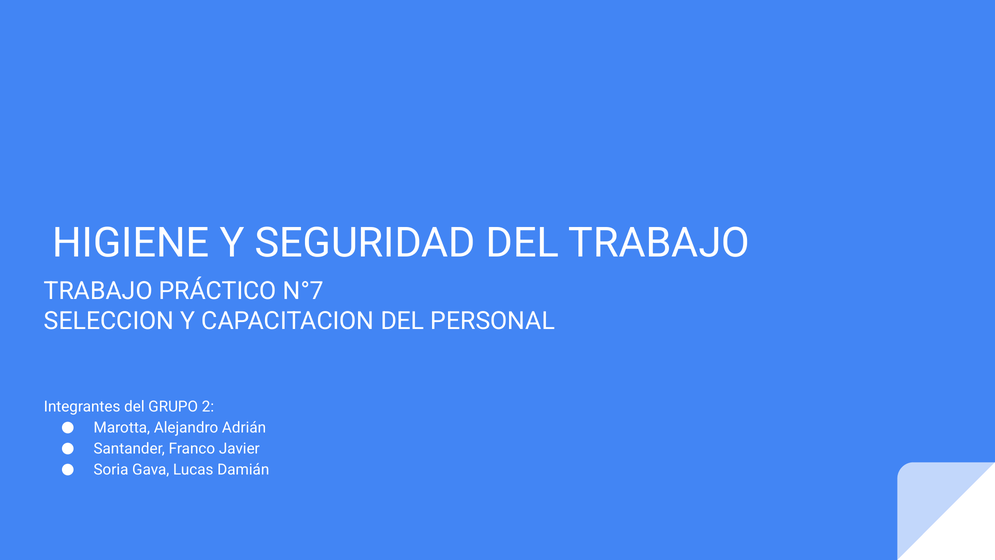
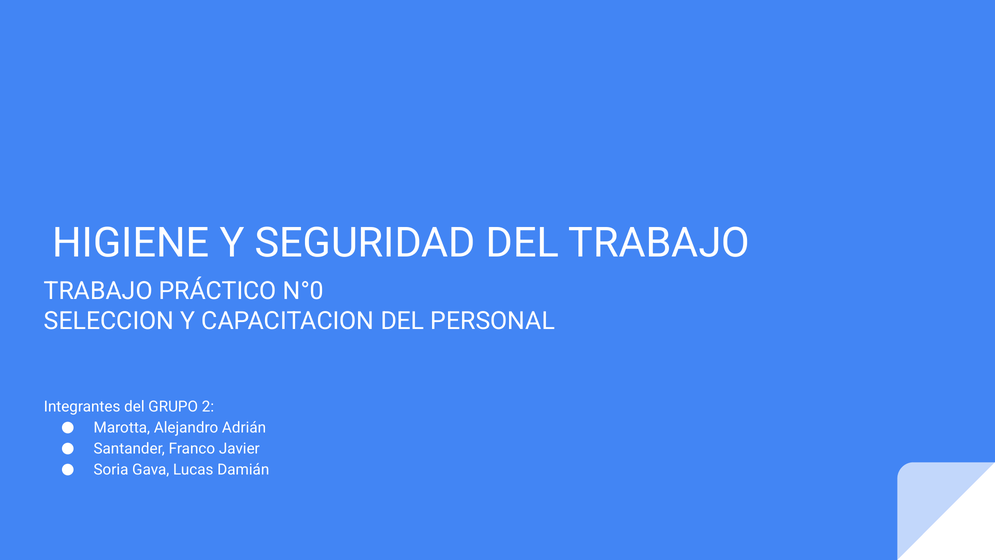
N°7: N°7 -> N°0 (303, 291)
